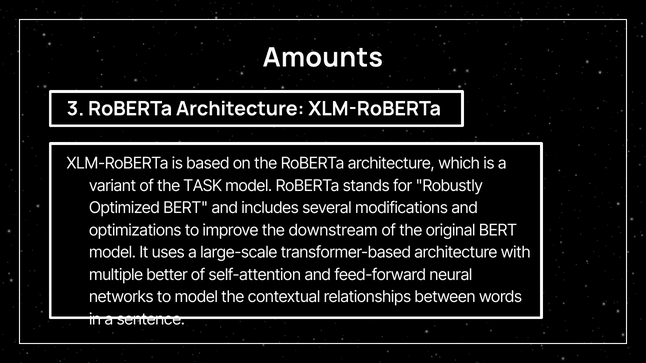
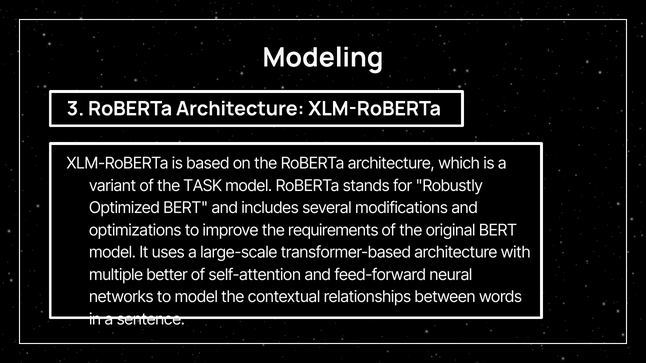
Amounts: Amounts -> Modeling (323, 58)
downstream: downstream -> requirements (333, 231)
